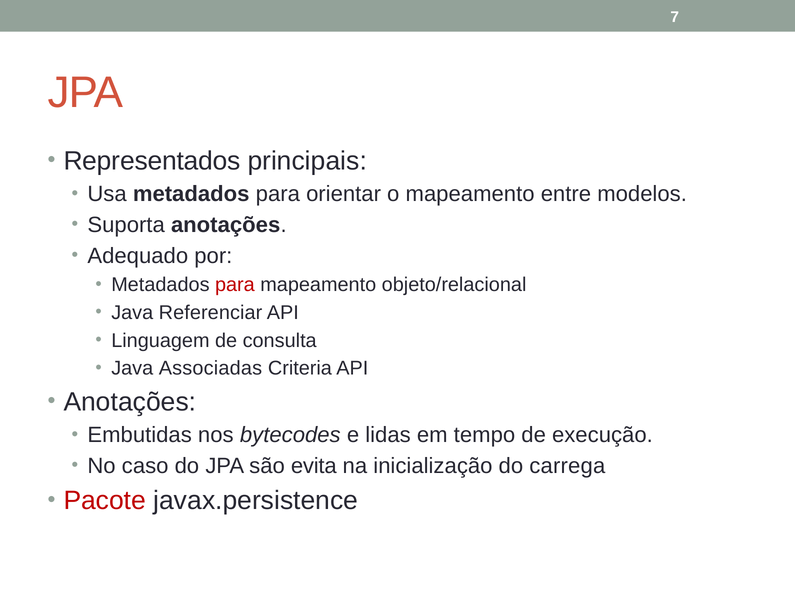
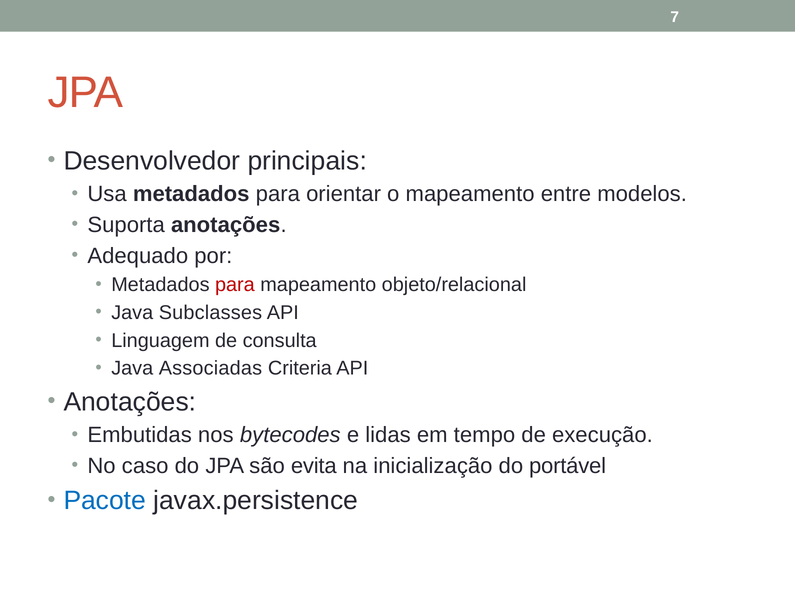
Representados: Representados -> Desenvolvedor (152, 161)
Referenciar: Referenciar -> Subclasses (210, 313)
carrega: carrega -> portável (568, 466)
Pacote colour: red -> blue (105, 501)
